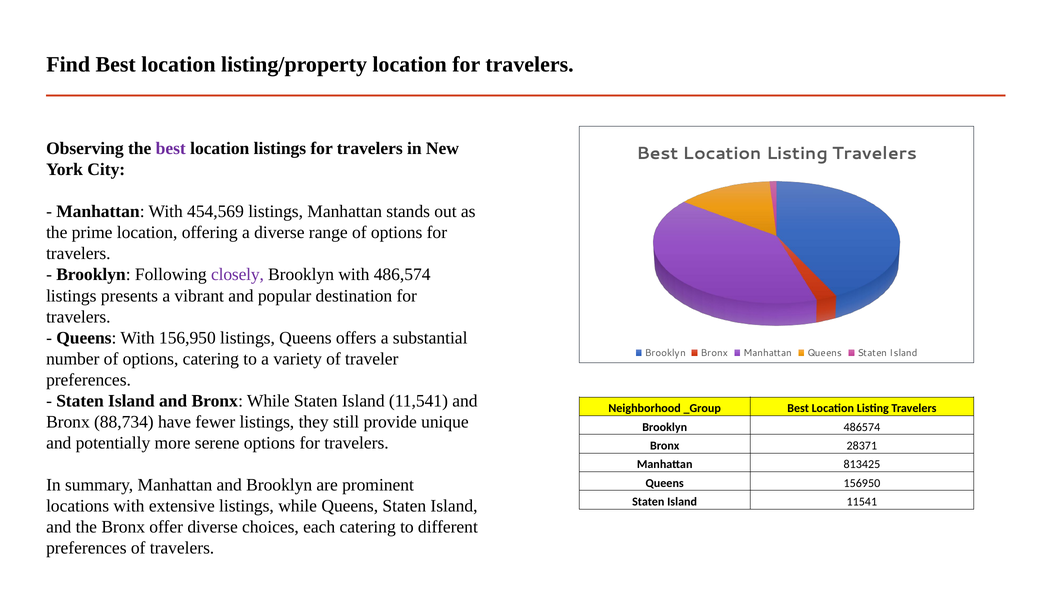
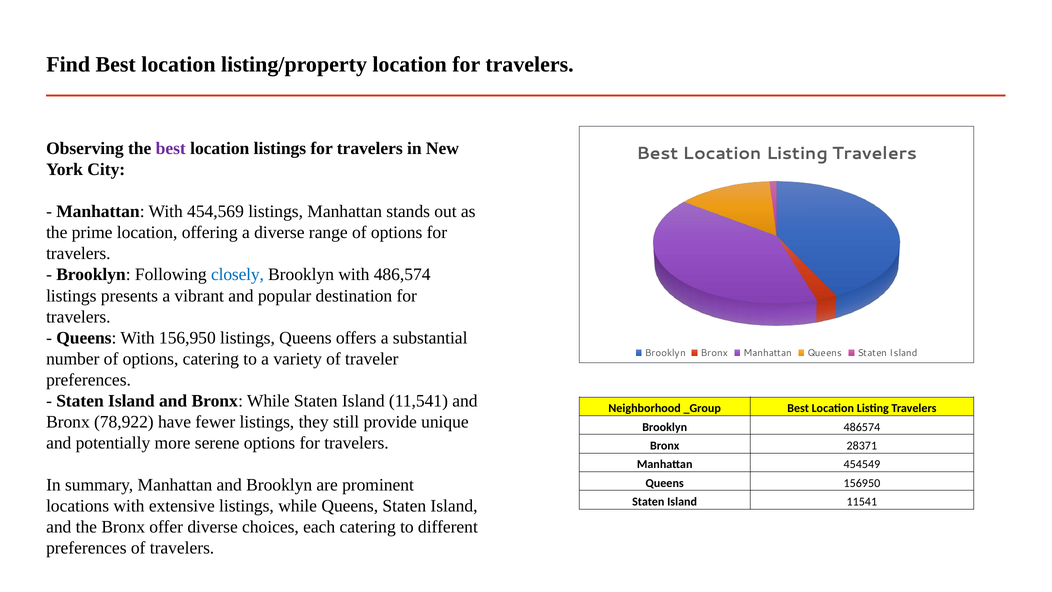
closely colour: purple -> blue (238, 275)
88,734: 88,734 -> 78,922 (124, 422)
813425: 813425 -> 454549 (862, 464)
